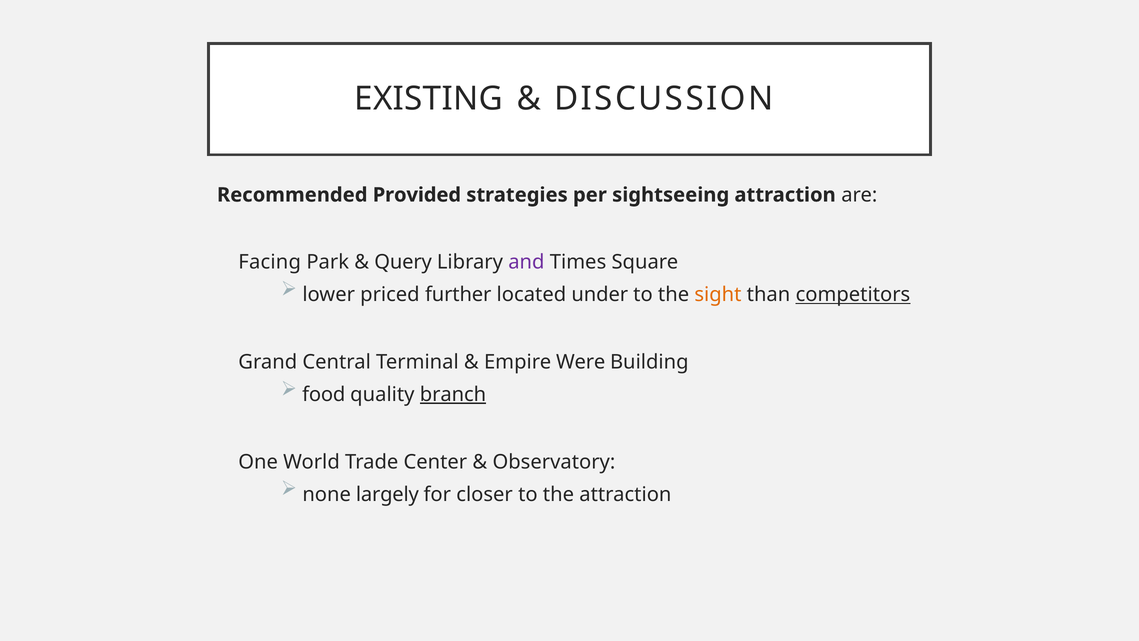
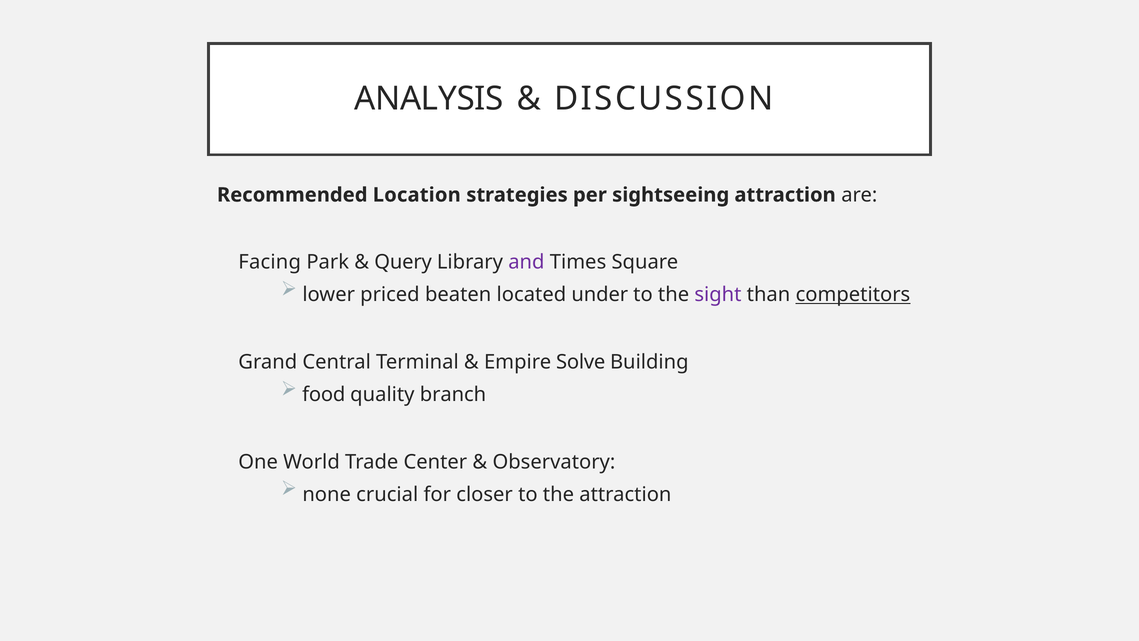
EXISTING: EXISTING -> ANALYSIS (429, 99)
Provided: Provided -> Location (417, 195)
further: further -> beaten (458, 295)
sight colour: orange -> purple (718, 295)
Were: Were -> Solve (581, 362)
branch underline: present -> none (453, 394)
largely: largely -> crucial (387, 494)
